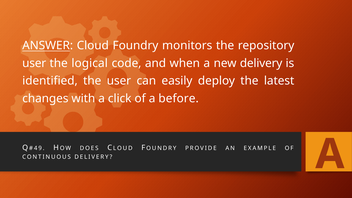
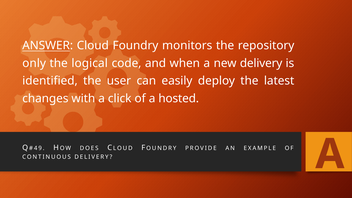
user: user -> only (34, 63)
before: before -> hosted (179, 98)
